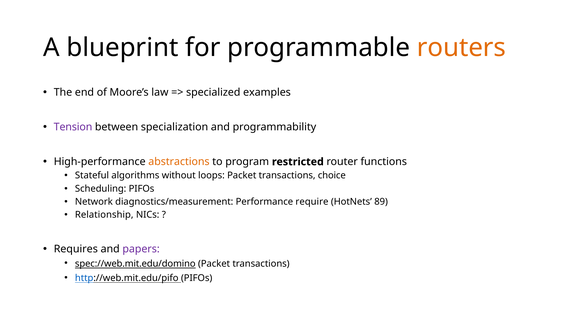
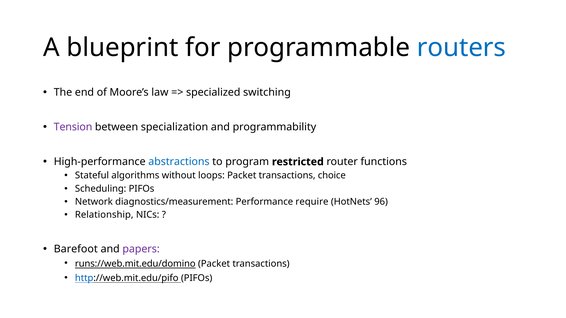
routers colour: orange -> blue (461, 48)
examples: examples -> switching (267, 93)
abstractions colour: orange -> blue (179, 162)
89: 89 -> 96 (381, 202)
Requires: Requires -> Barefoot (76, 249)
spec://web.mit.edu/domino: spec://web.mit.edu/domino -> runs://web.mit.edu/domino (135, 264)
